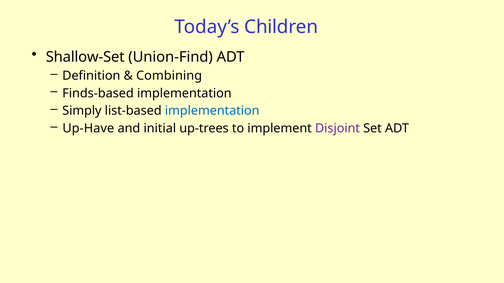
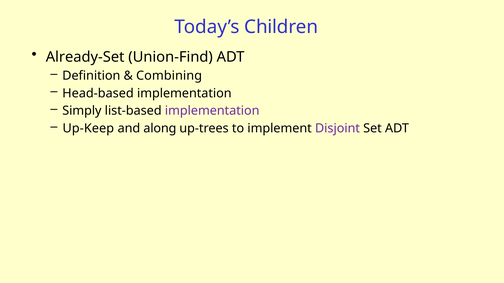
Shallow-Set: Shallow-Set -> Already-Set (85, 57)
Finds-based: Finds-based -> Head-based (98, 93)
implementation colour: blue -> purple (212, 111)
Up-Have: Up-Have -> Up-Keep (88, 129)
initial: initial -> along (160, 129)
